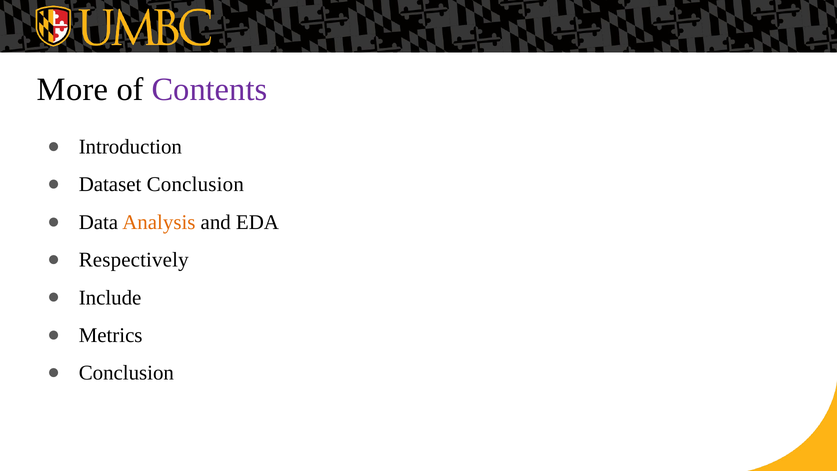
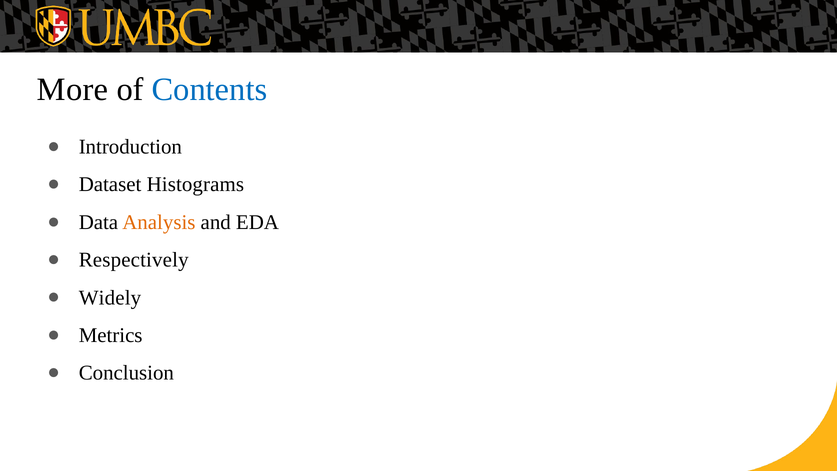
Contents colour: purple -> blue (209, 90)
Dataset Conclusion: Conclusion -> Histograms (195, 185)
Include: Include -> Widely (110, 298)
